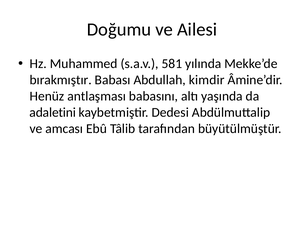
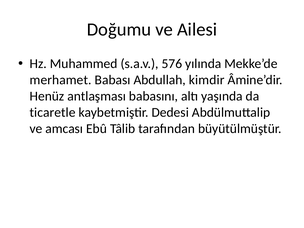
581: 581 -> 576 (172, 64)
bırakmıştır: bırakmıştır -> merhamet (61, 80)
adaletini: adaletini -> ticaretle (53, 112)
